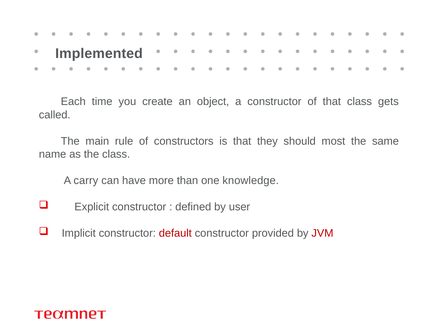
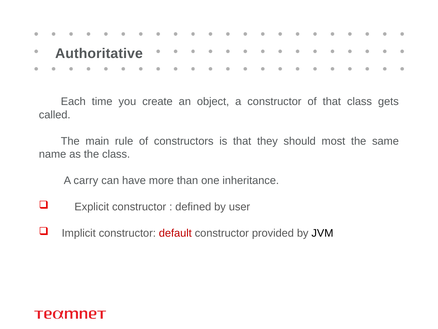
Implemented: Implemented -> Authoritative (99, 53)
knowledge: knowledge -> inheritance (251, 180)
JVM colour: red -> black (322, 233)
